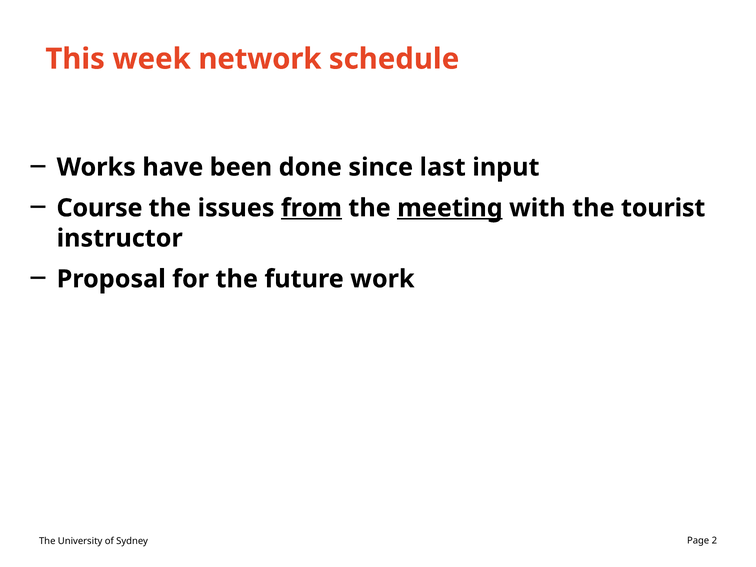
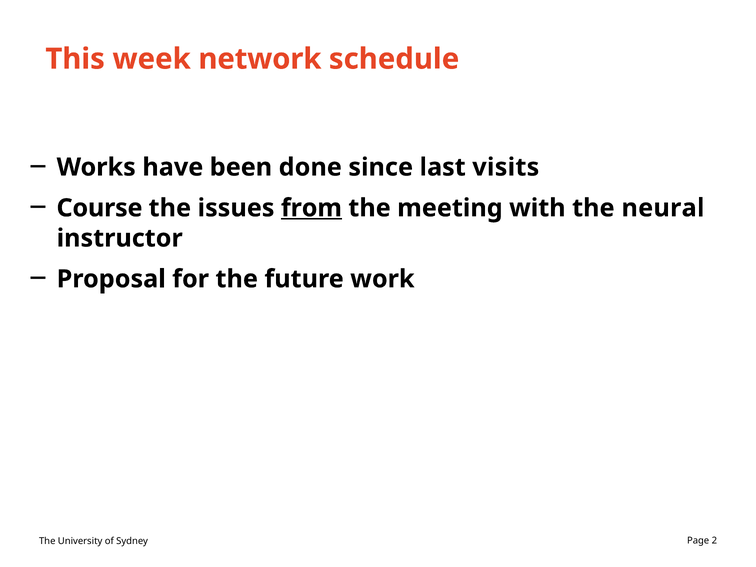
input: input -> visits (506, 167)
meeting underline: present -> none (450, 208)
tourist: tourist -> neural (663, 208)
